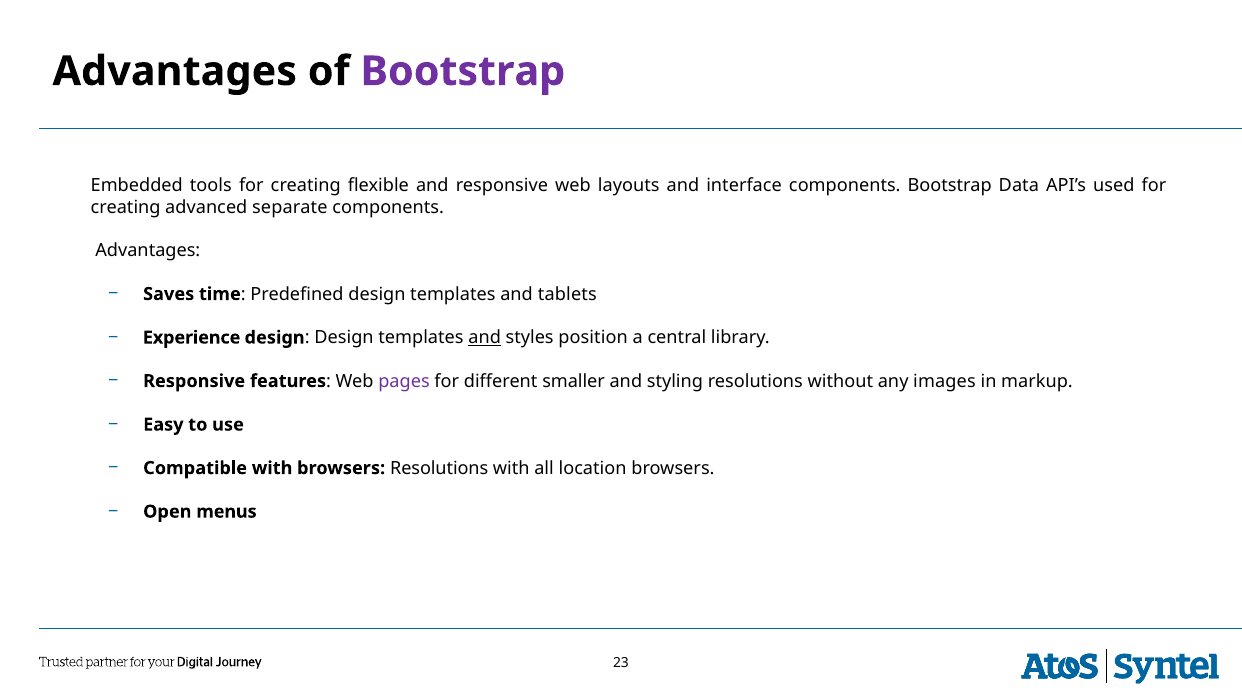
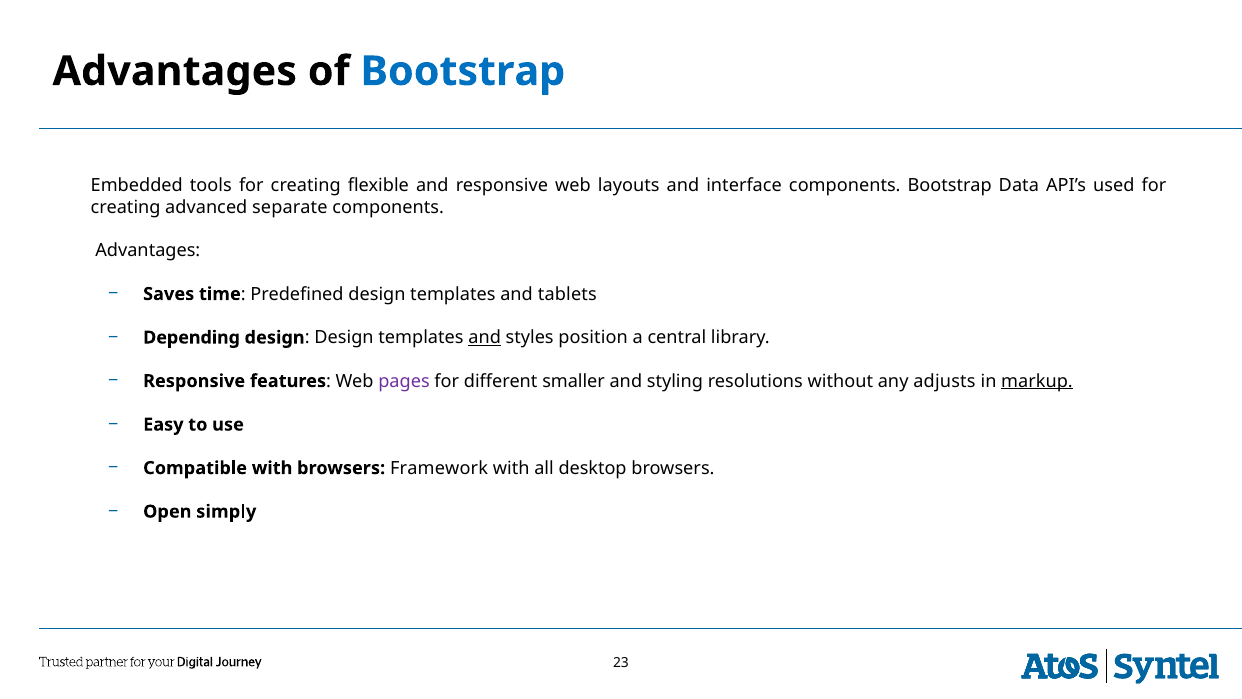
Bootstrap colour: purple -> blue (463, 71)
Experience: Experience -> Depending (192, 337)
images: images -> adjusts (944, 381)
markup underline: none -> present (1037, 381)
browsers Resolutions: Resolutions -> Framework (439, 468)
location: location -> desktop (593, 468)
menus: menus -> simply (226, 511)
